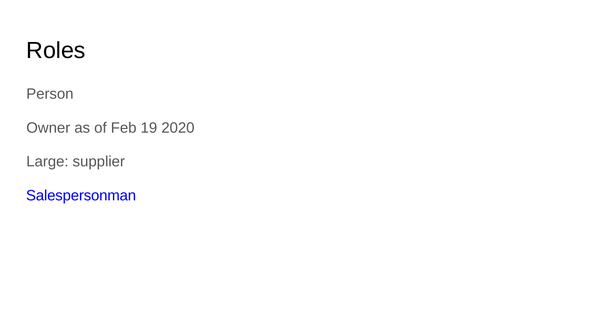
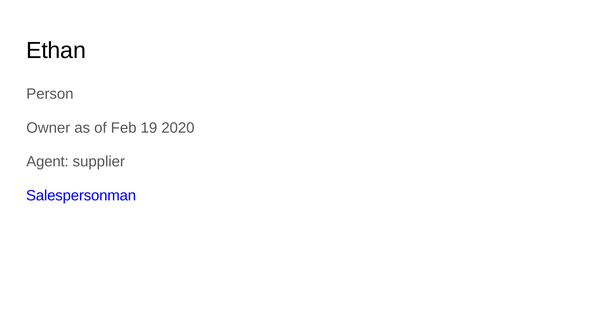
Roles: Roles -> Ethan (56, 51)
Large: Large -> Agent (48, 162)
